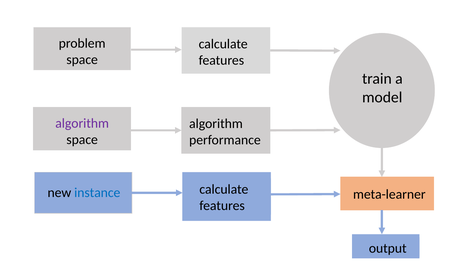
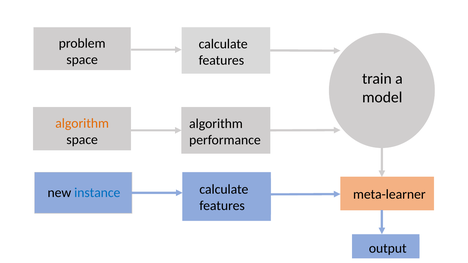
algorithm colour: purple -> orange (82, 123)
